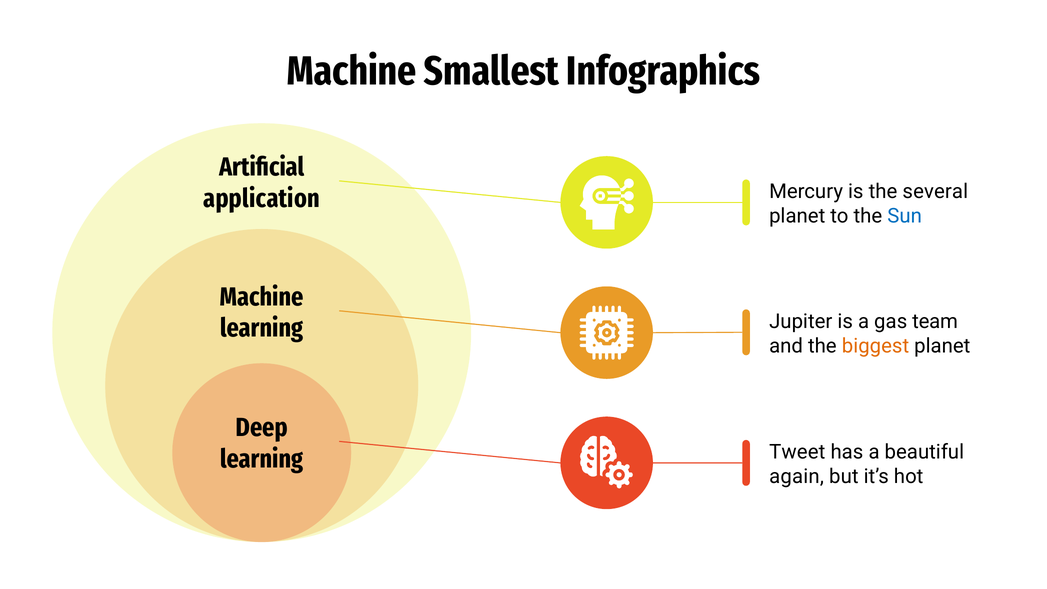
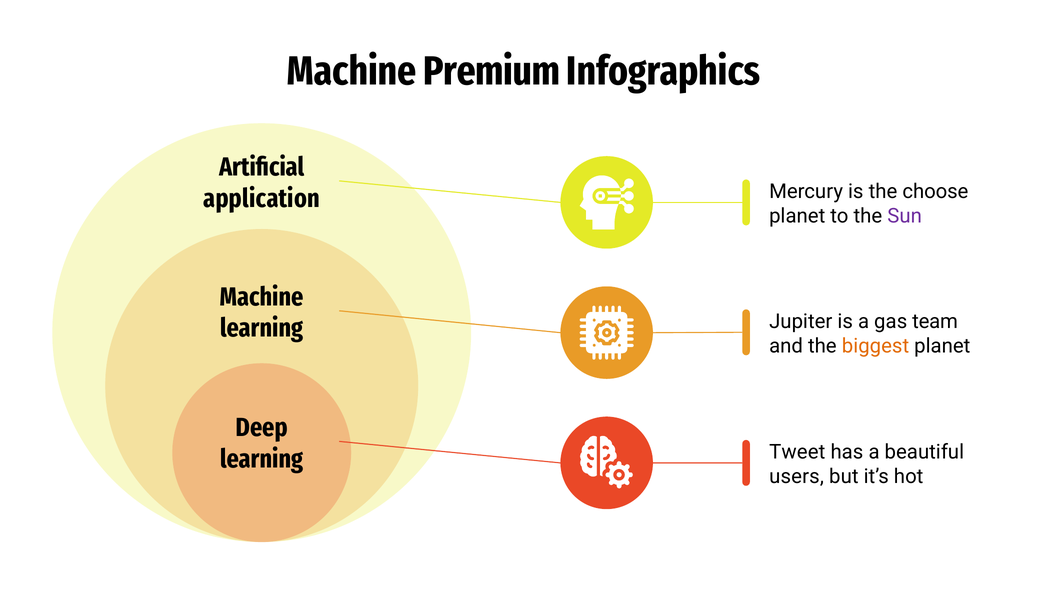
Smallest: Smallest -> Premium (492, 71)
several: several -> choose (935, 192)
Sun colour: blue -> purple (905, 216)
again: again -> users (797, 476)
